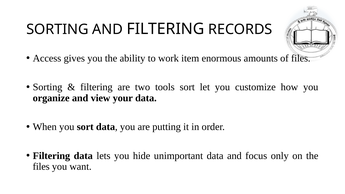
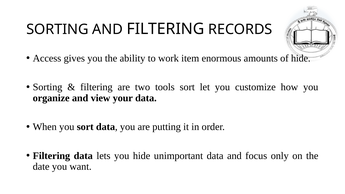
of files: files -> hide (301, 58)
files: files -> date (41, 167)
